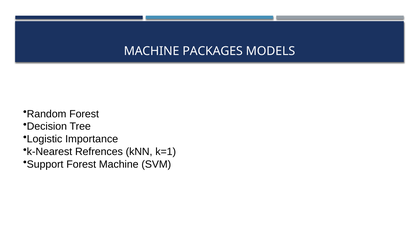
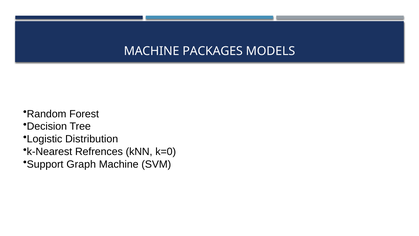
Importance: Importance -> Distribution (92, 139)
k=1: k=1 -> k=0 (166, 151)
Support Forest: Forest -> Graph (81, 164)
